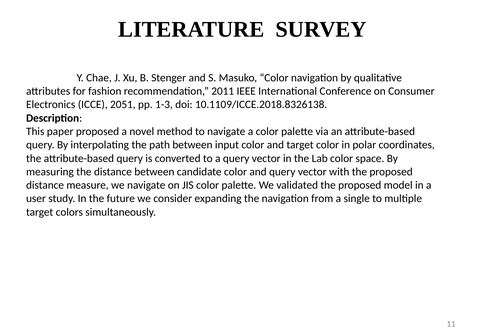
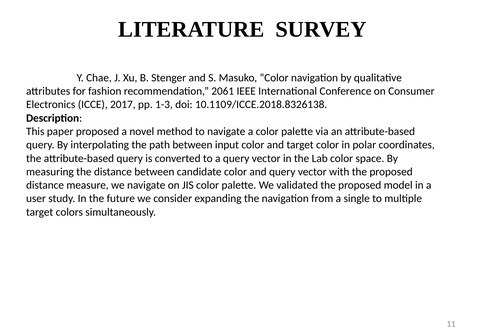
2011: 2011 -> 2061 (223, 91)
2051: 2051 -> 2017 (123, 104)
